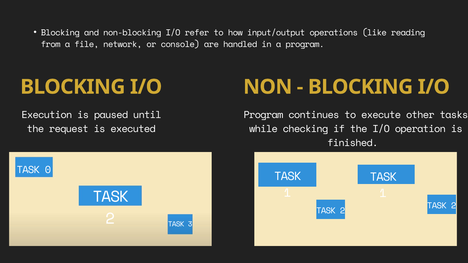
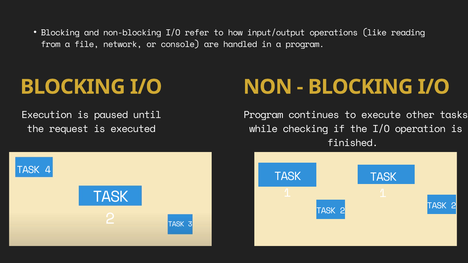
0: 0 -> 4 (48, 170)
